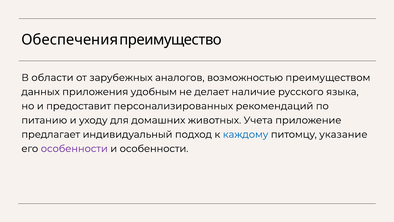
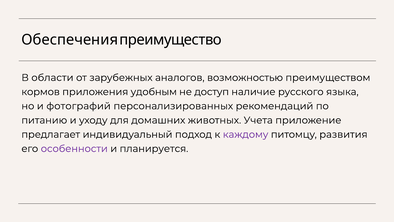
данных: данных -> кормов (41, 92)
делает: делает -> доступ (212, 92)
предоставит: предоставит -> фотографий (79, 106)
каждому colour: blue -> purple (246, 134)
указание: указание -> развития (343, 134)
и особенности: особенности -> планируется (154, 148)
